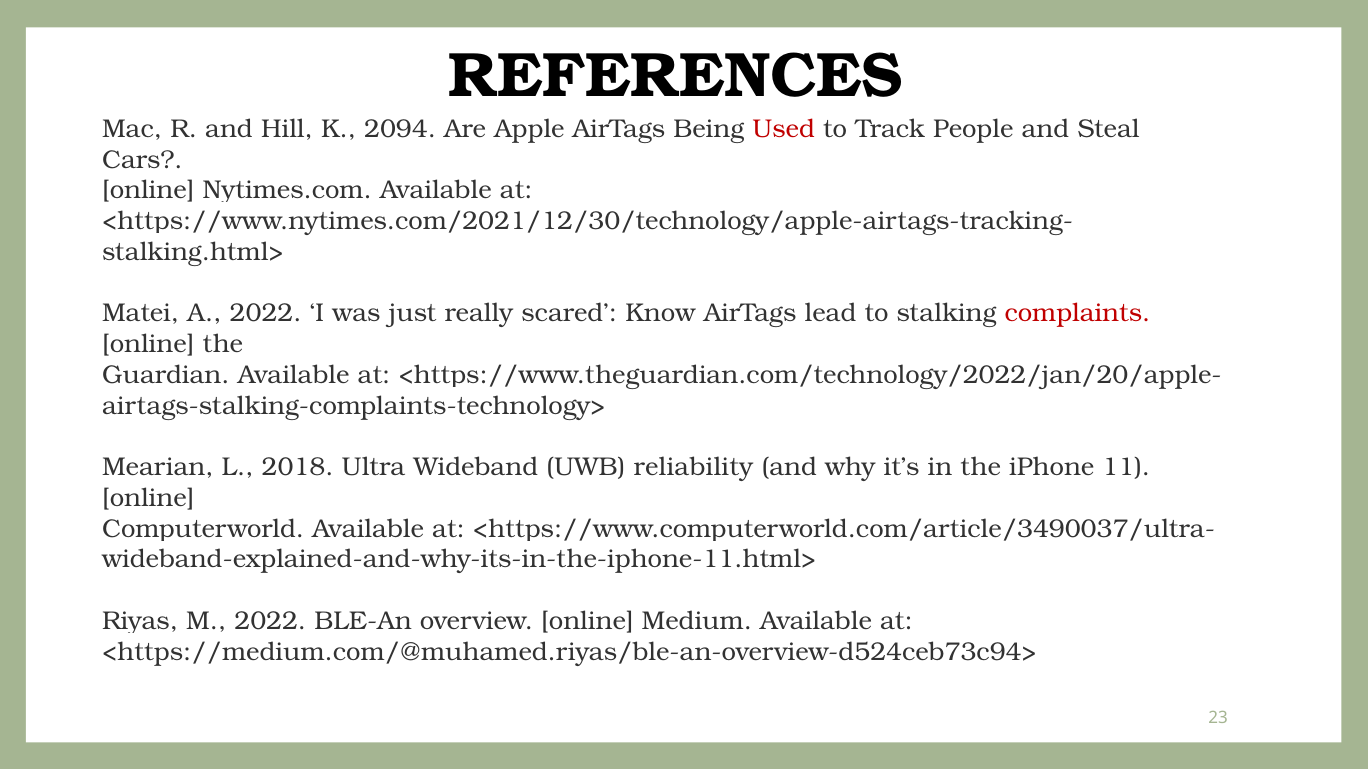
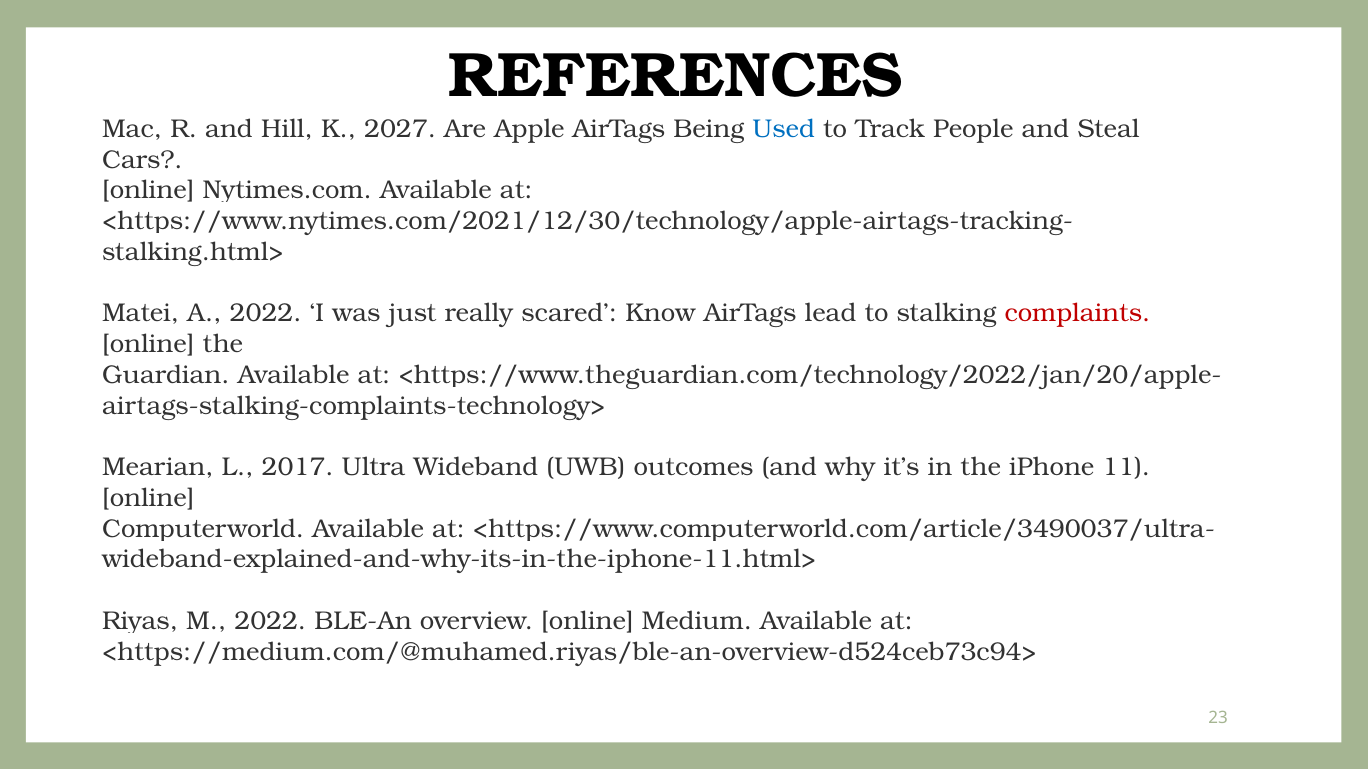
2094: 2094 -> 2027 (400, 129)
Used colour: red -> blue (784, 129)
2018: 2018 -> 2017 (298, 468)
reliability: reliability -> outcomes (693, 468)
